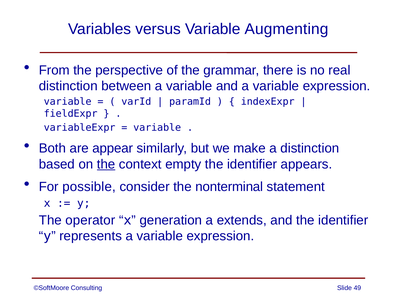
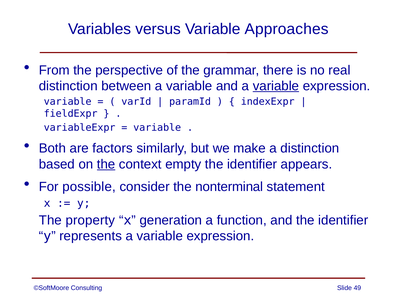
Augmenting: Augmenting -> Approaches (287, 29)
variable underline: none -> present (276, 86)
appear: appear -> factors (113, 148)
operator: operator -> property (90, 220)
extends: extends -> function (242, 220)
